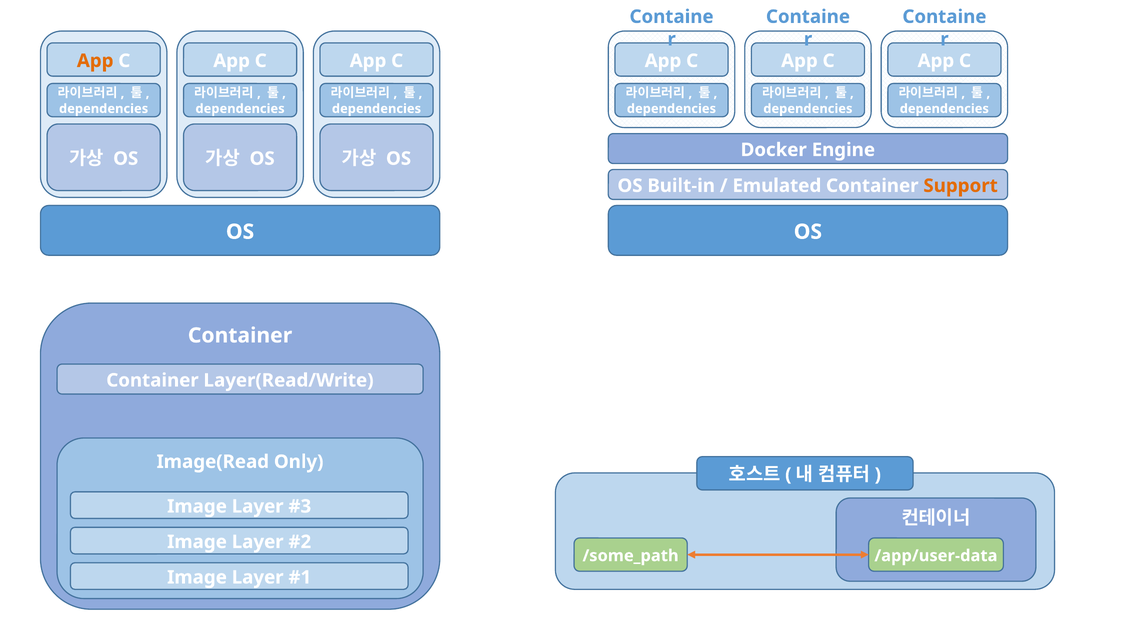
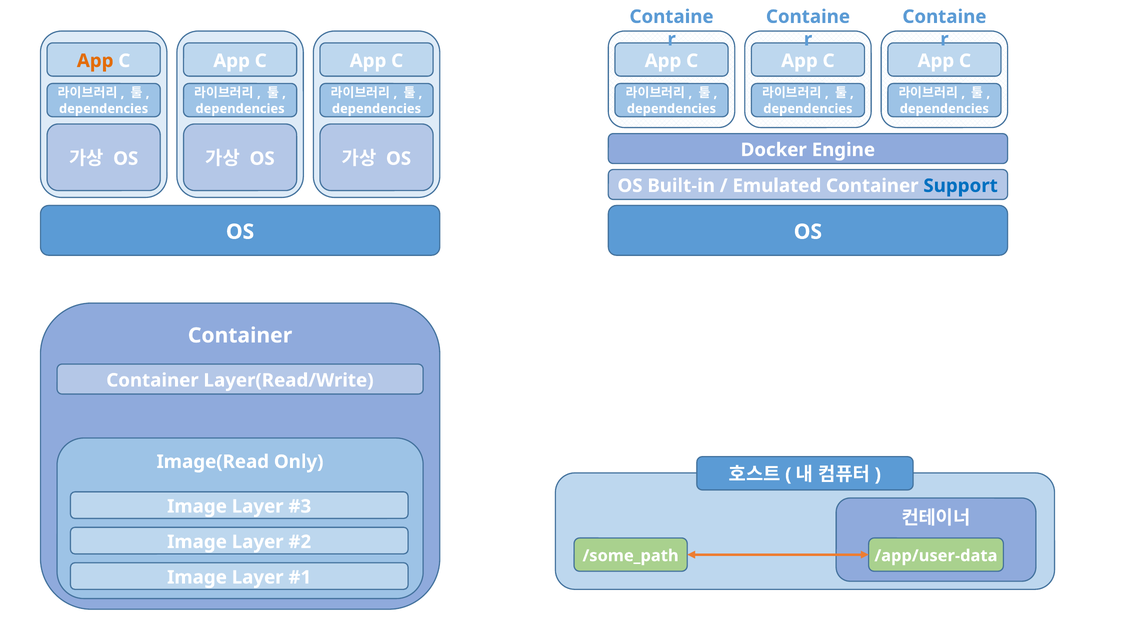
Support colour: orange -> blue (961, 186)
